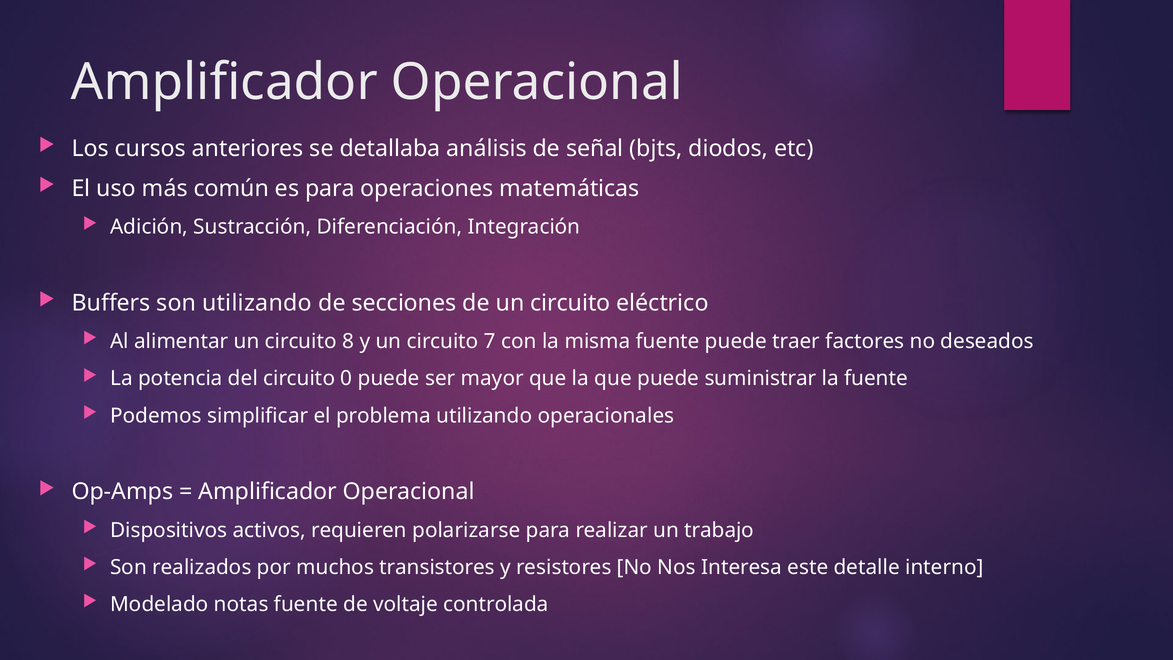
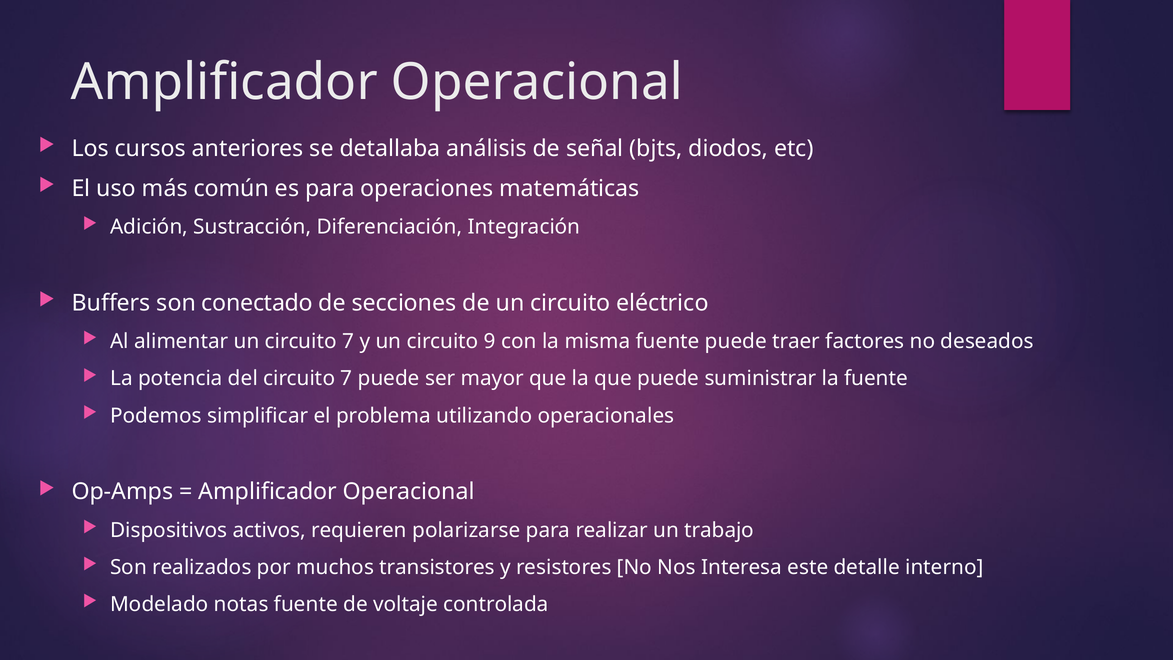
son utilizando: utilizando -> conectado (257, 303)
un circuito 8: 8 -> 7 (348, 341)
7: 7 -> 9 (490, 341)
del circuito 0: 0 -> 7 (346, 378)
